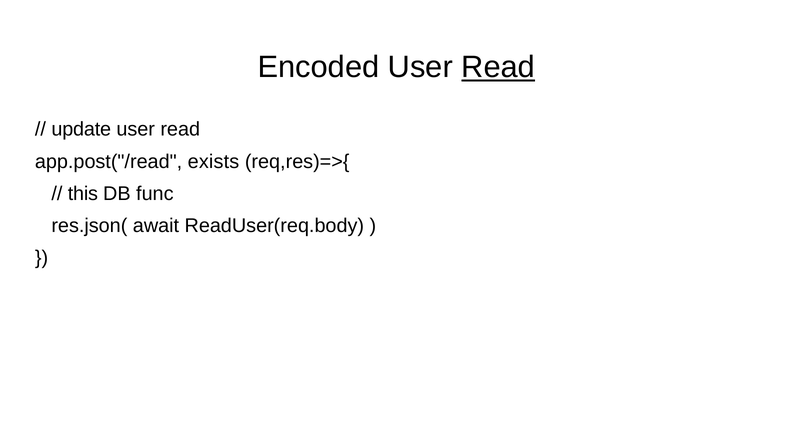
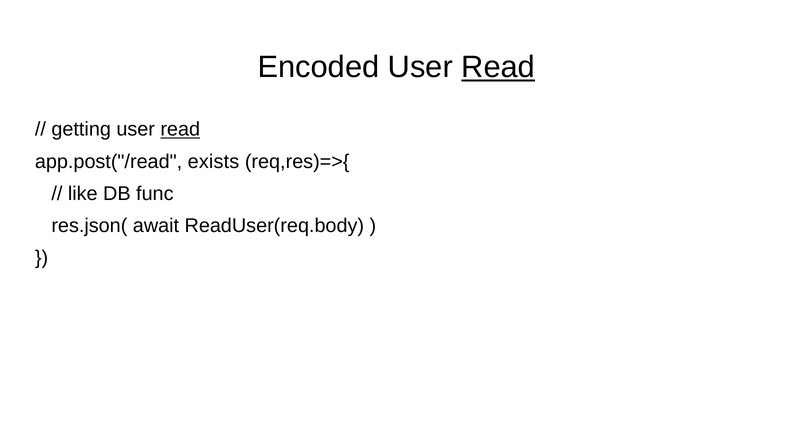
update: update -> getting (81, 129)
read underline: none -> present (180, 129)
this: this -> like (83, 194)
